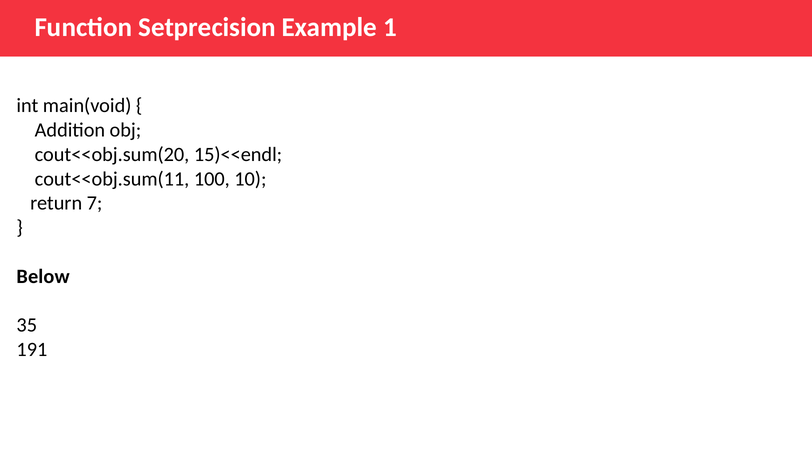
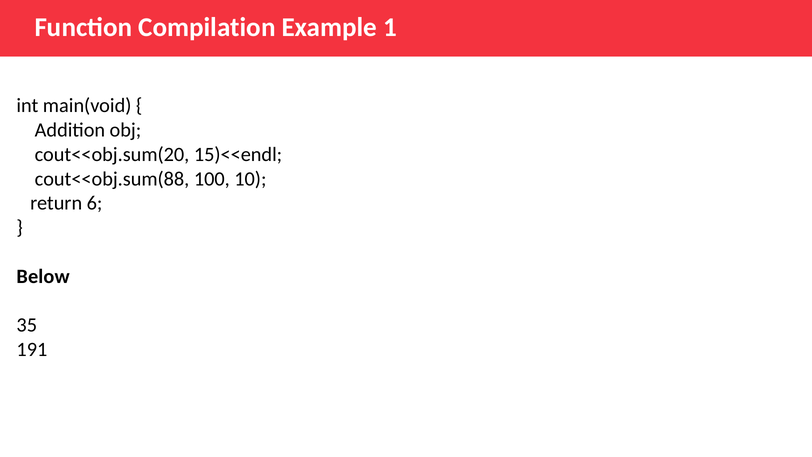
Setprecision: Setprecision -> Compilation (207, 27)
cout<<obj.sum(11: cout<<obj.sum(11 -> cout<<obj.sum(88 (112, 179)
7: 7 -> 6 (94, 203)
